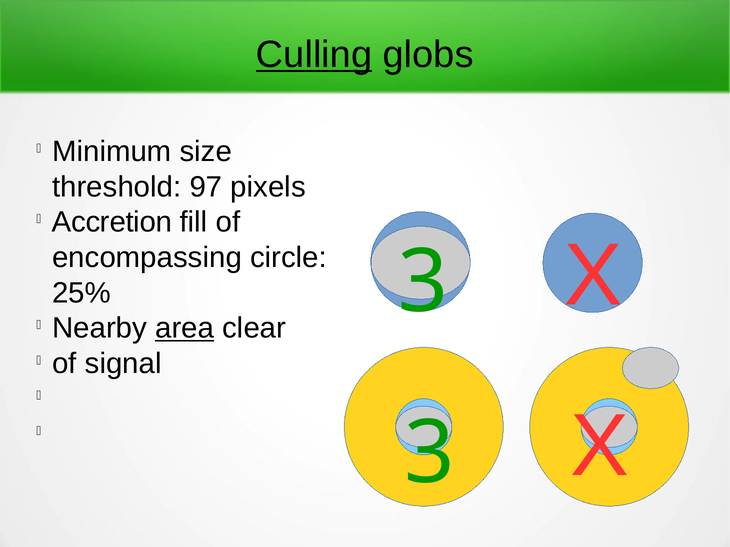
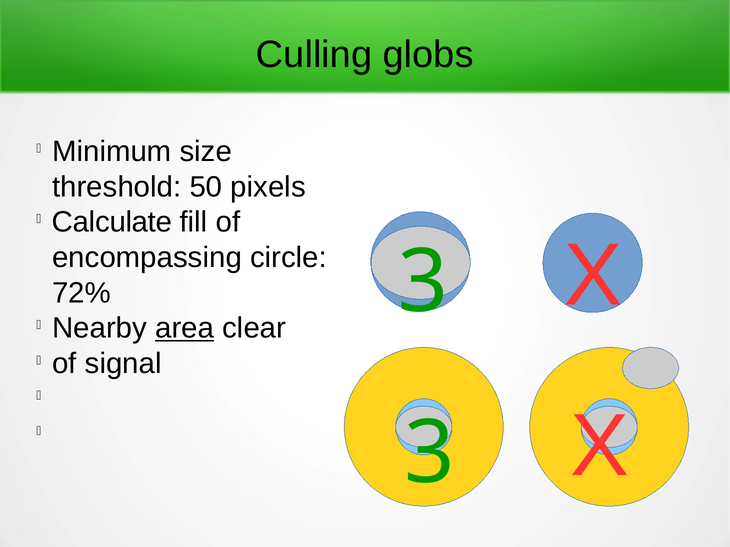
Culling underline: present -> none (314, 55)
97: 97 -> 50 (206, 187)
Accretion: Accretion -> Calculate (112, 222)
25%: 25% -> 72% (82, 293)
